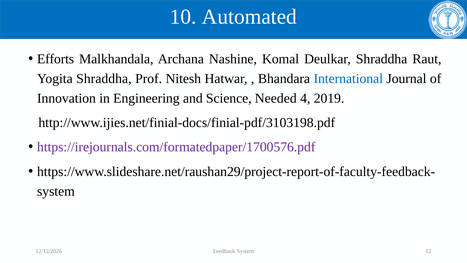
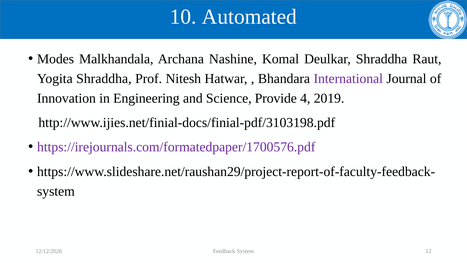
Efforts: Efforts -> Modes (56, 59)
International colour: blue -> purple (348, 79)
Needed: Needed -> Provide (276, 98)
